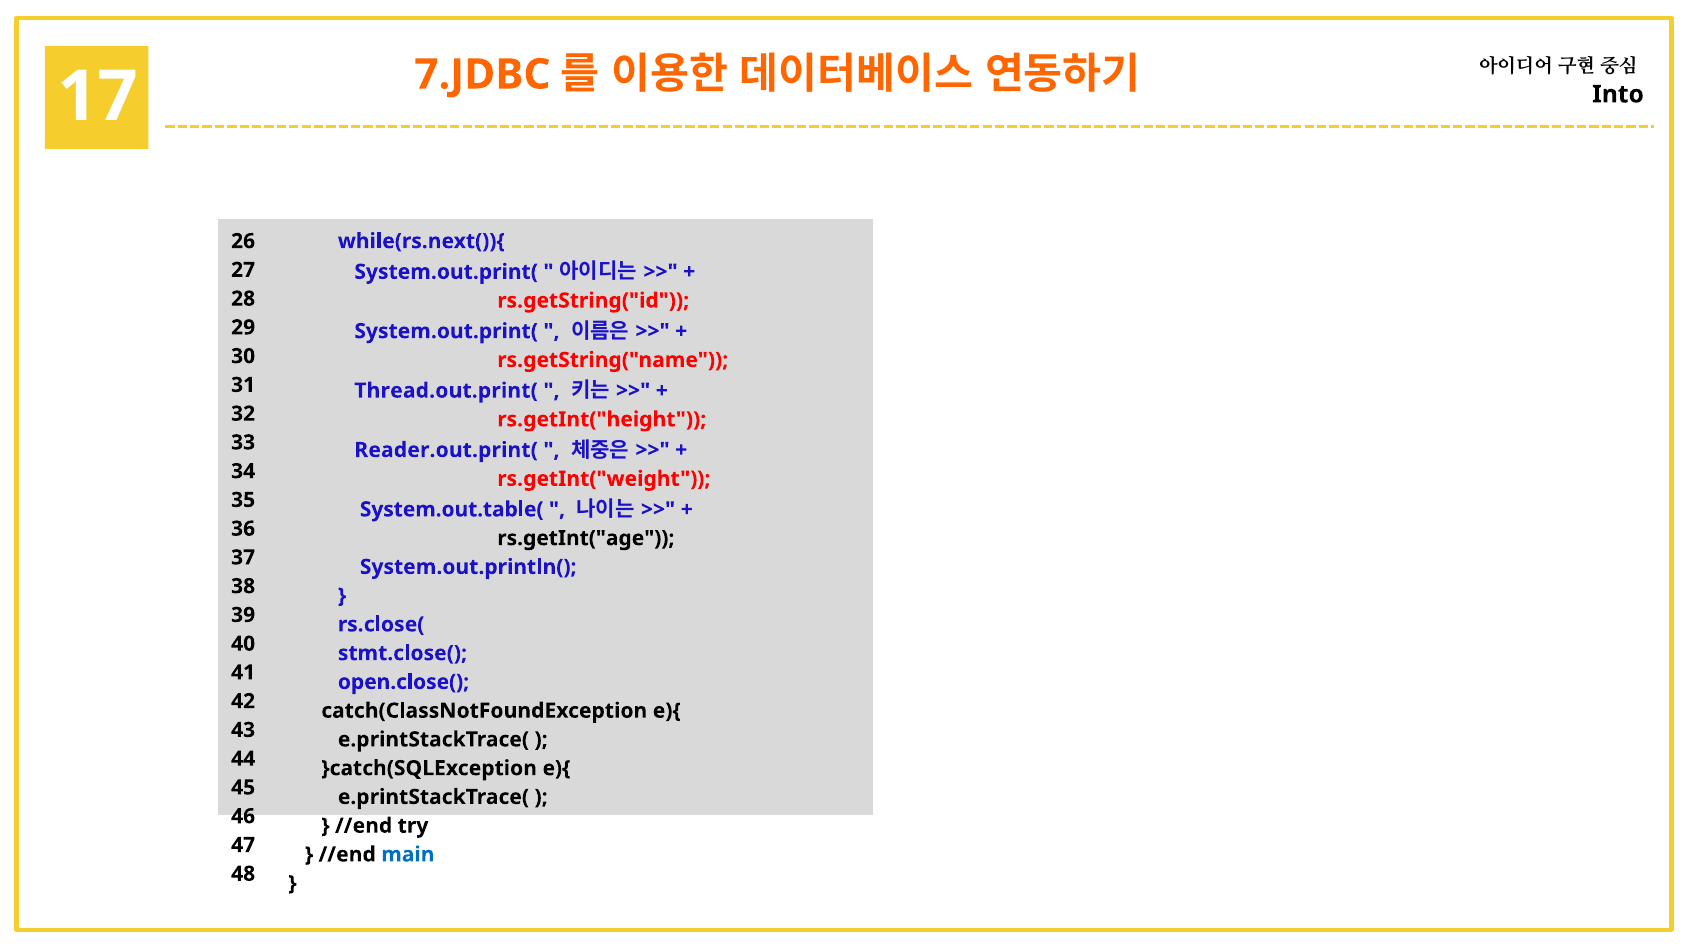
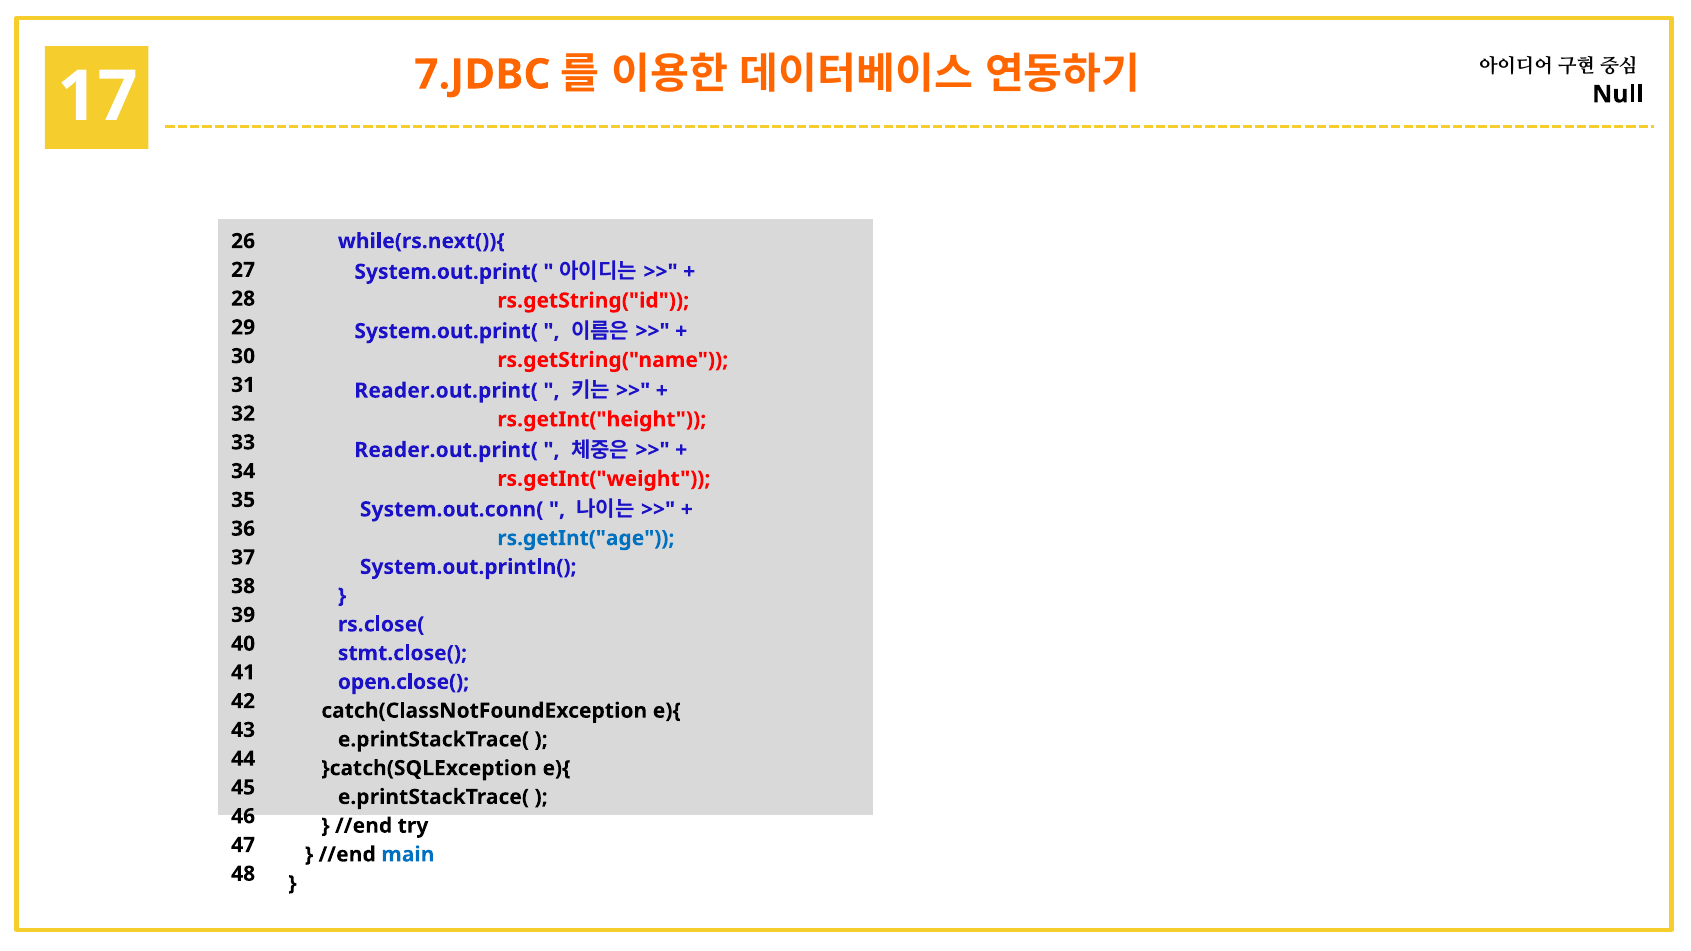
Into: Into -> Null (1618, 94)
Thread.out.print(: Thread.out.print( -> Reader.out.print( (446, 391)
System.out.table(: System.out.table( -> System.out.conn( (452, 510)
rs.getInt("age colour: black -> blue (586, 538)
